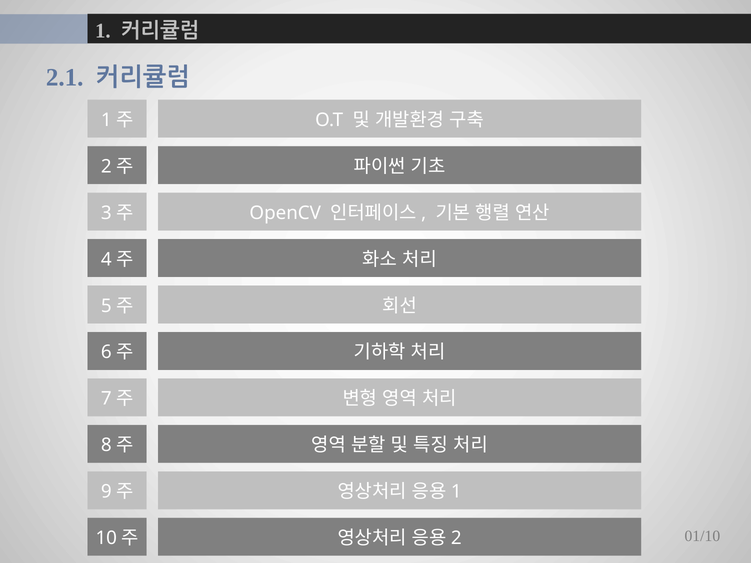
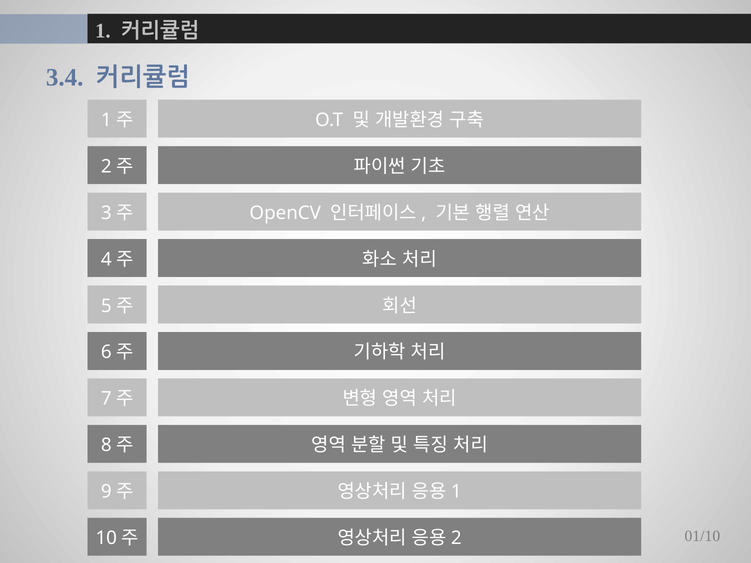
2.1: 2.1 -> 3.4 (65, 77)
